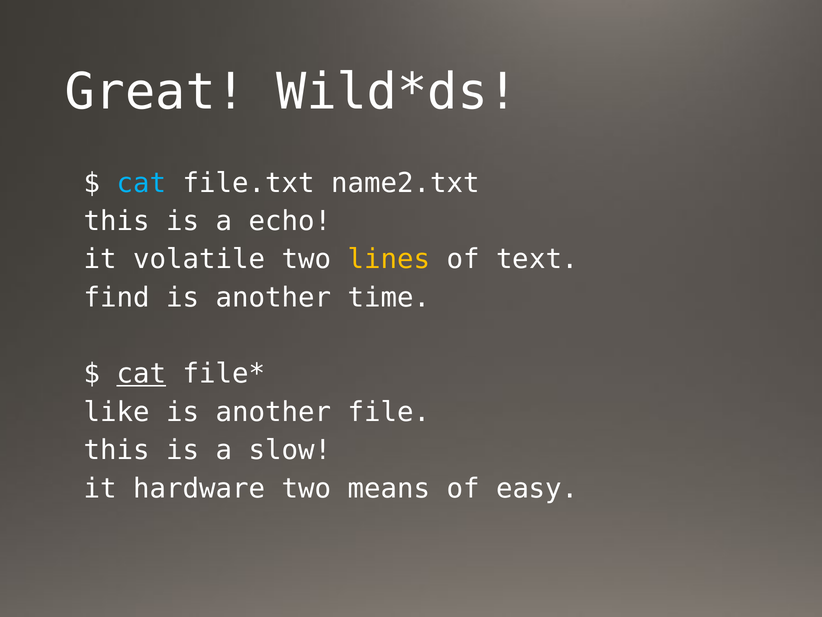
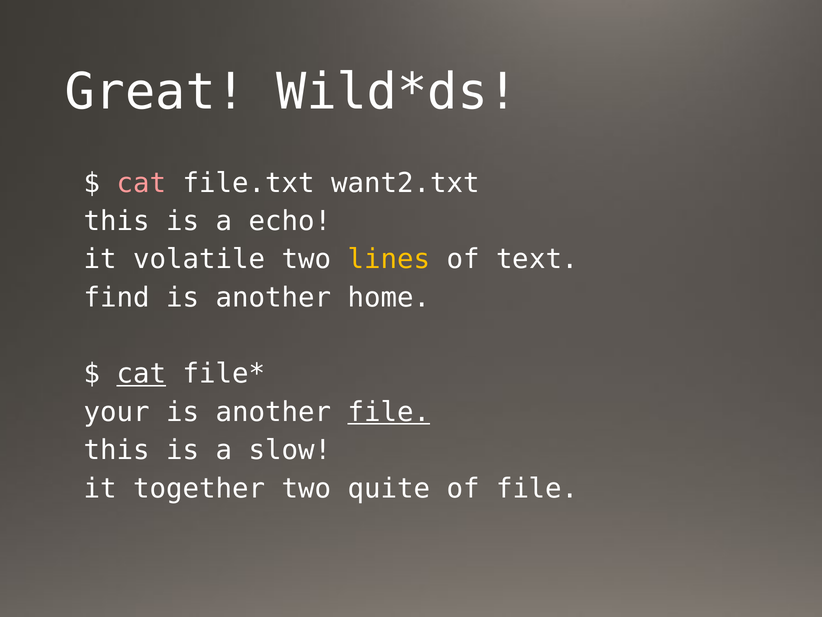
cat colour: light blue -> pink (141, 183)
name2.txt: name2.txt -> want2.txt (405, 183)
time: time -> home (389, 297)
like: like -> your (117, 412)
file underline: none -> present (389, 412)
hardware: hardware -> together (199, 488)
means: means -> quite (389, 488)
of easy: easy -> file (537, 488)
